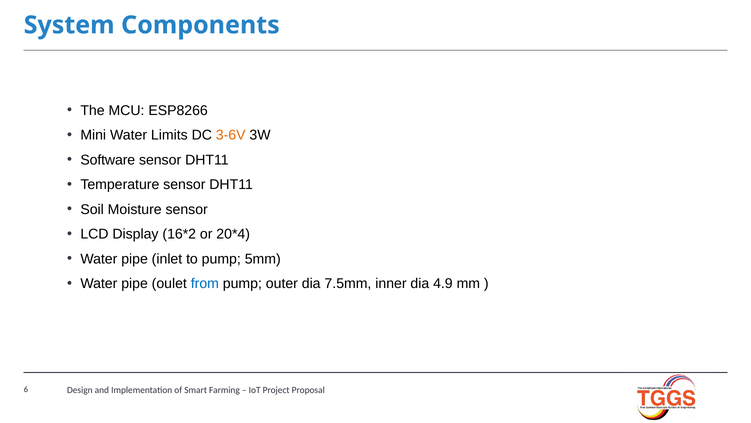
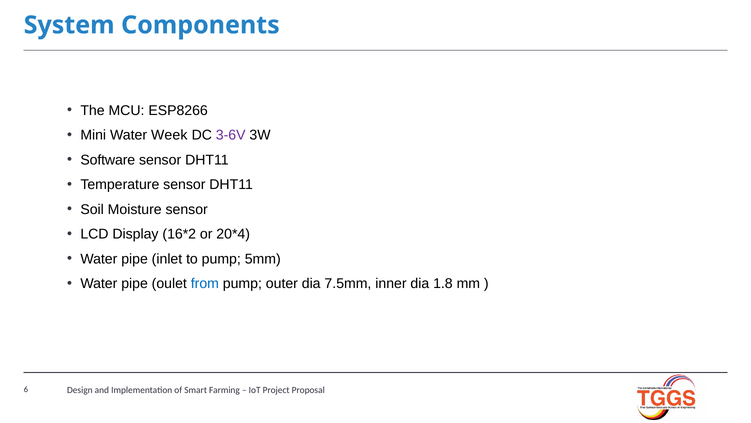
Limits: Limits -> Week (169, 135)
3-6V colour: orange -> purple (231, 135)
4.9: 4.9 -> 1.8 (443, 283)
